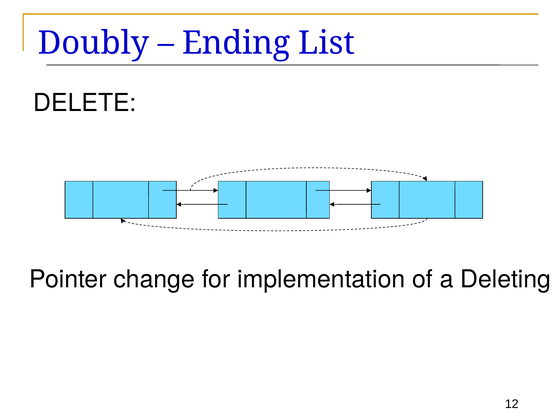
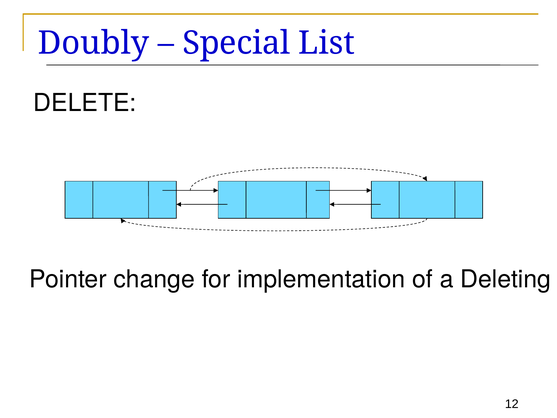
Ending: Ending -> Special (236, 43)
